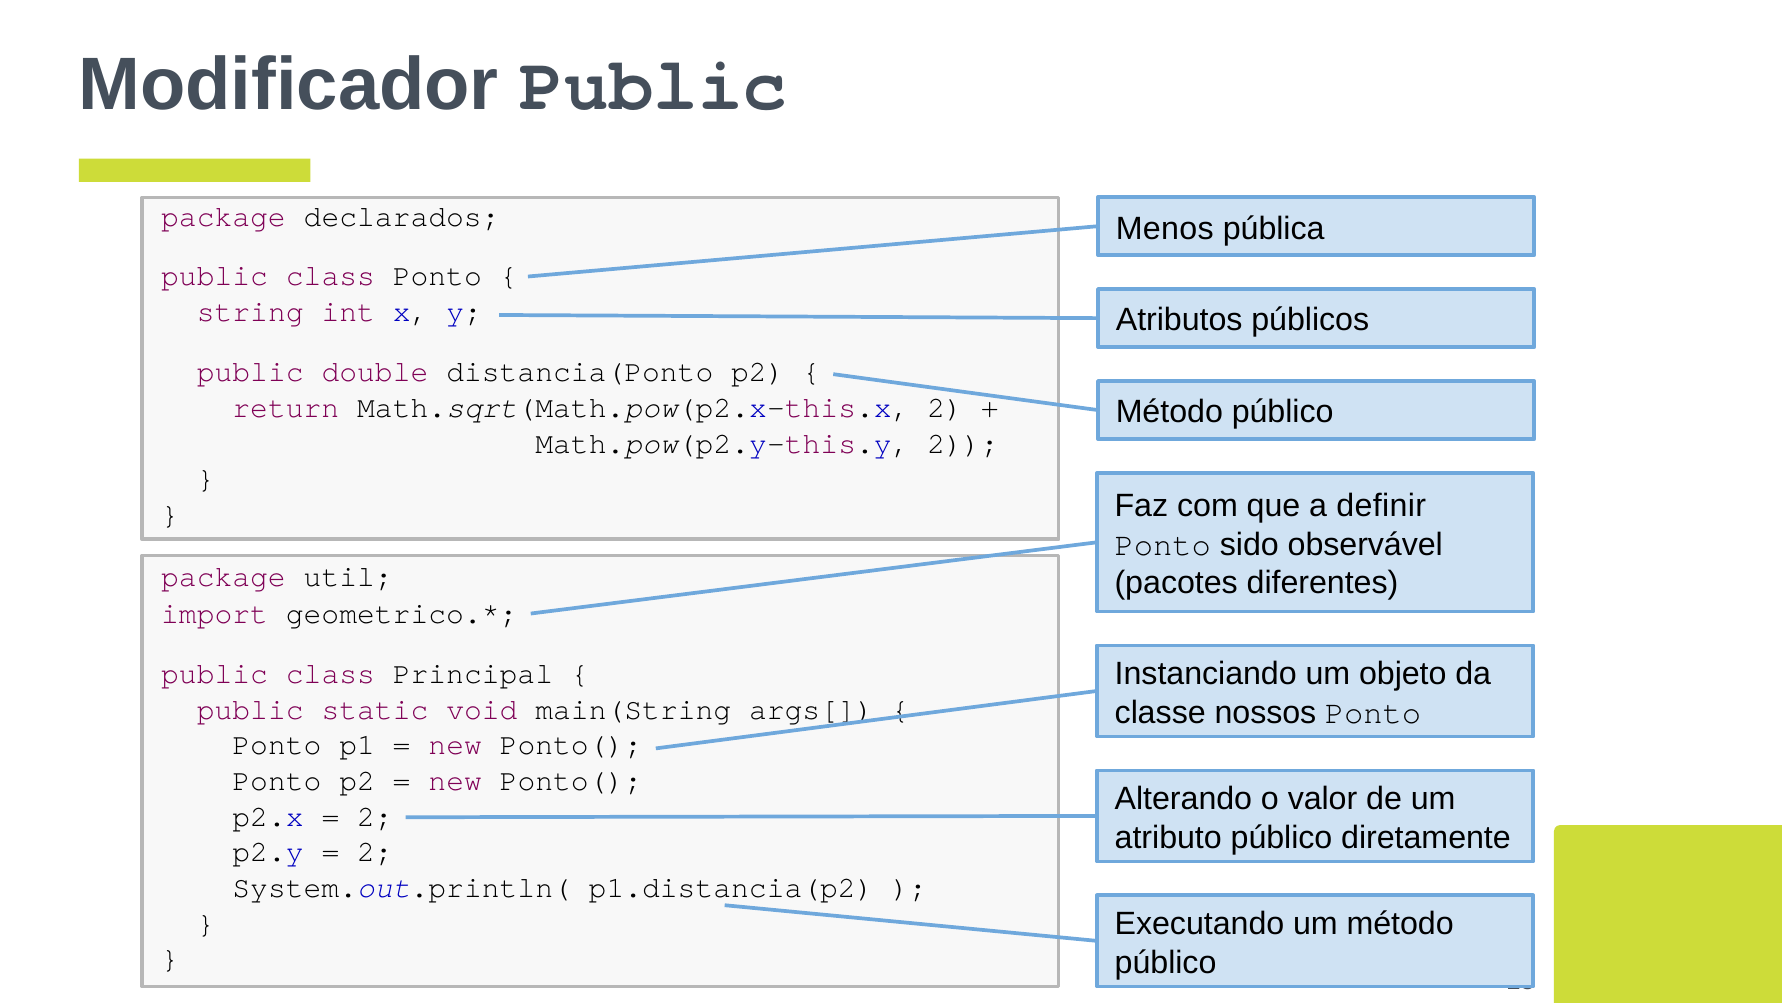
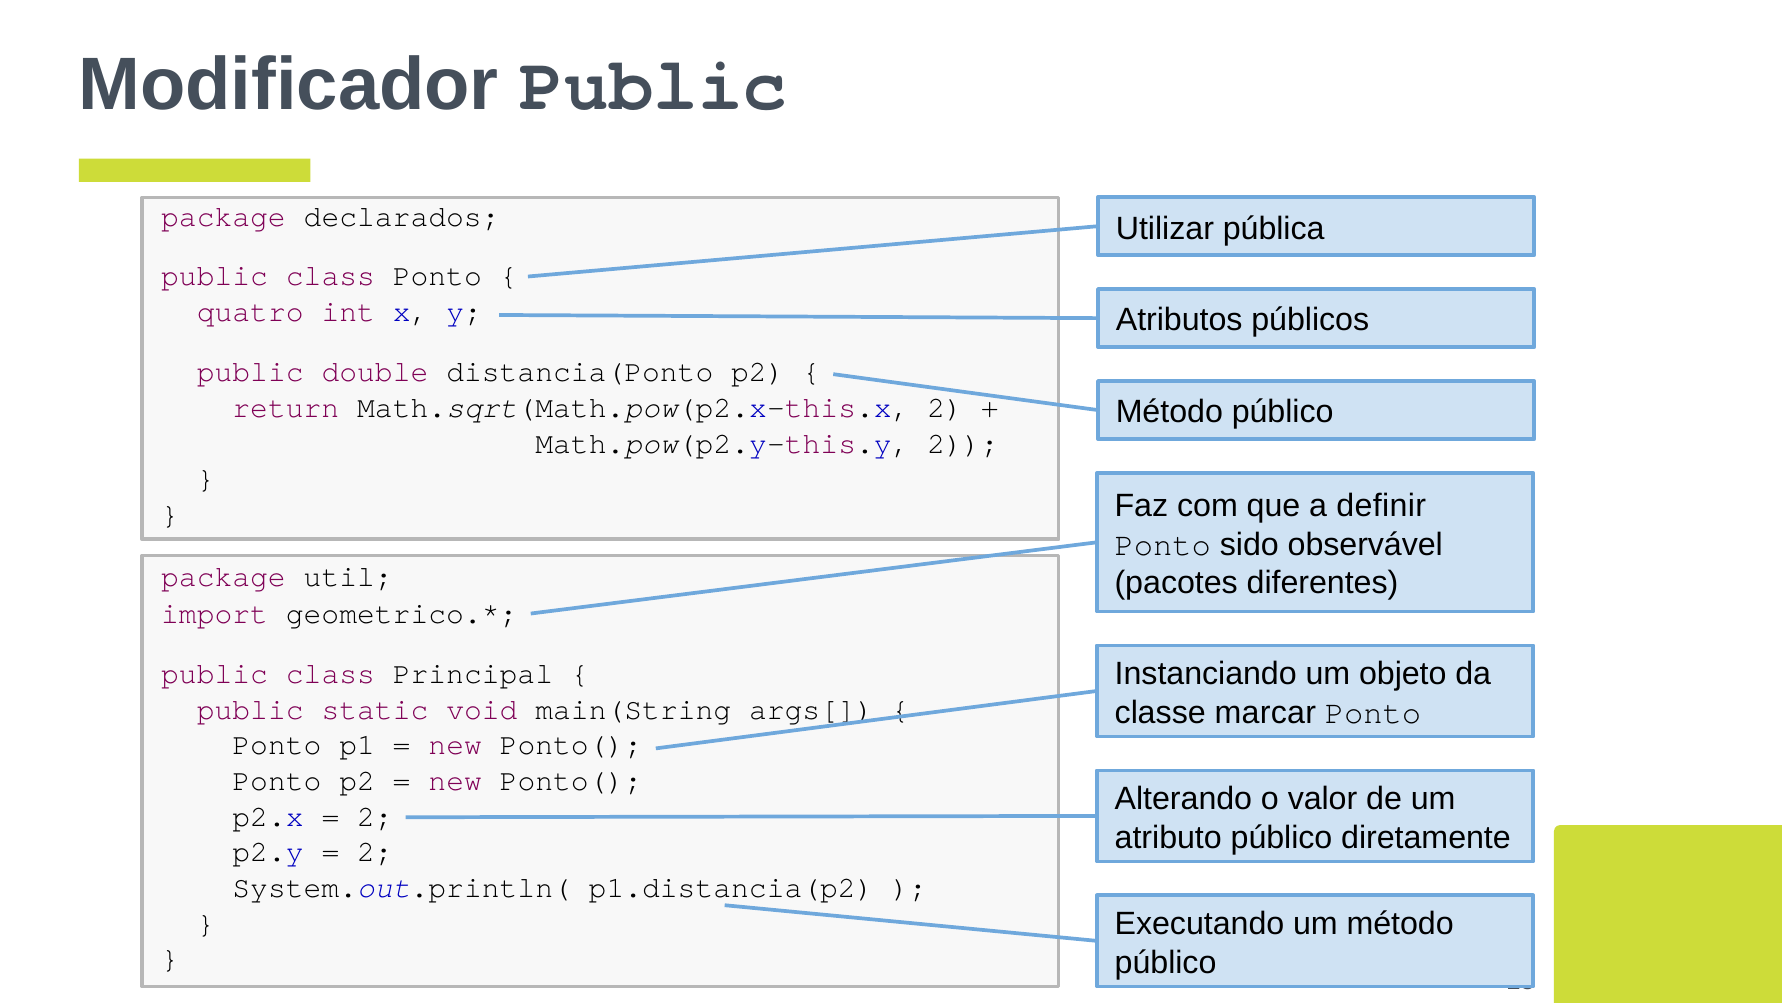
Menos: Menos -> Utilizar (1165, 228)
string: string -> quatro (250, 311)
nossos: nossos -> marcar (1265, 712)
